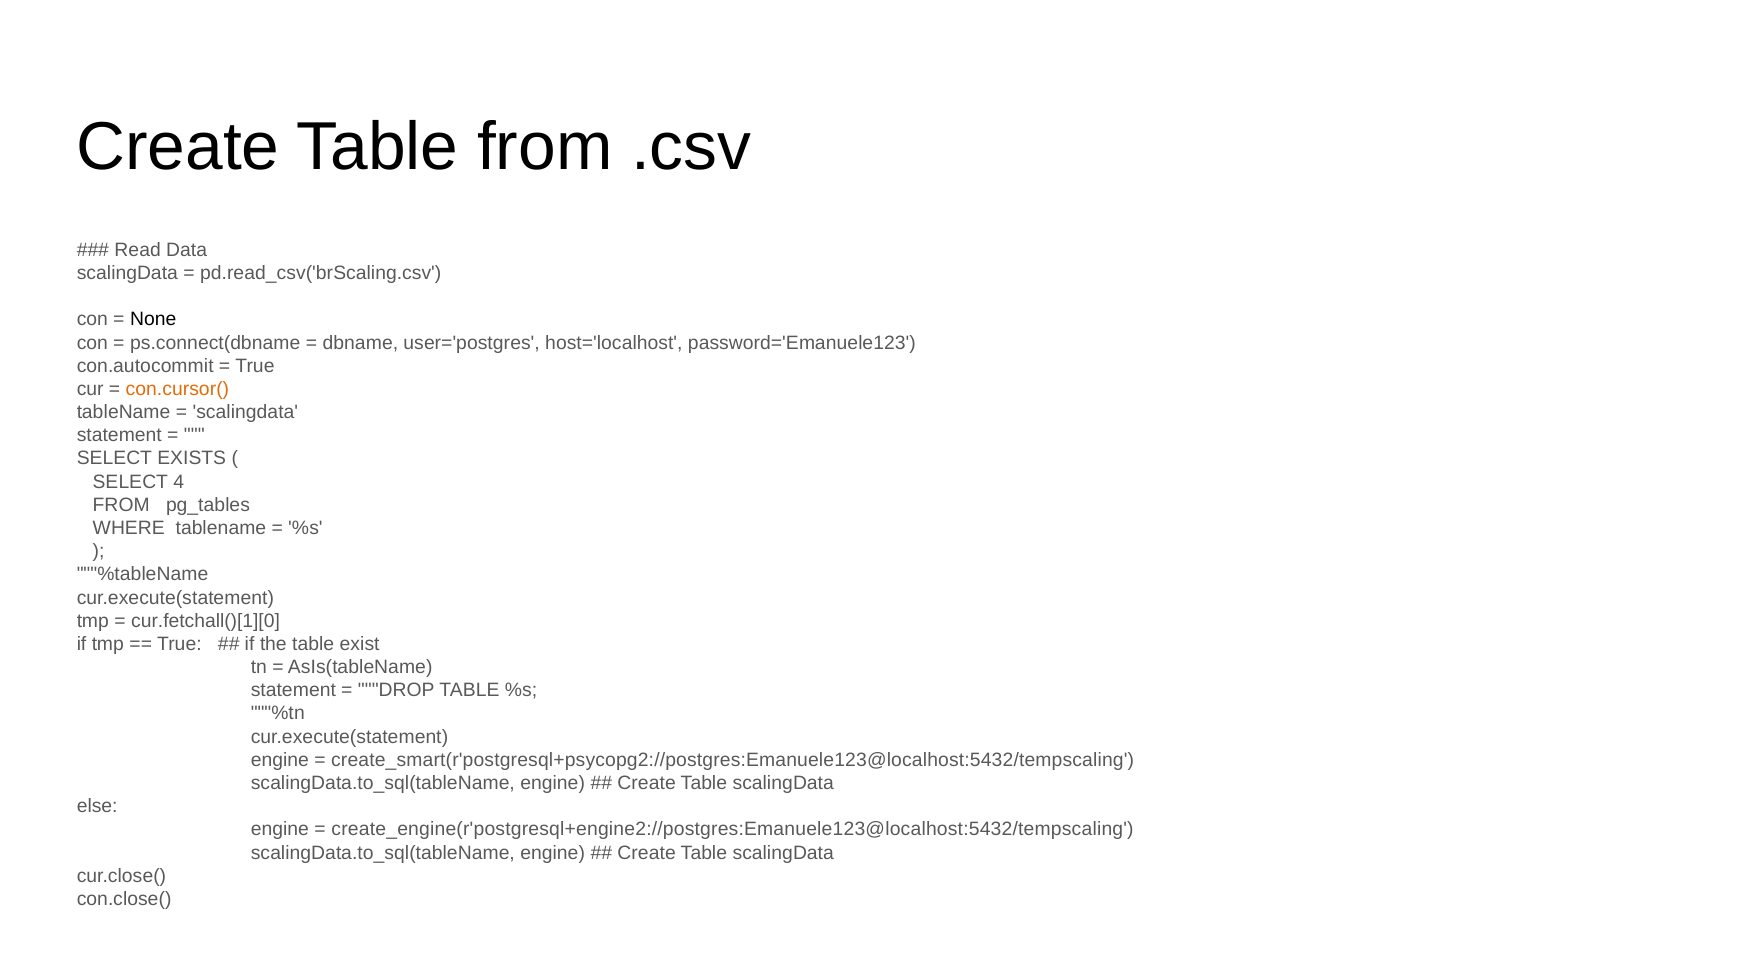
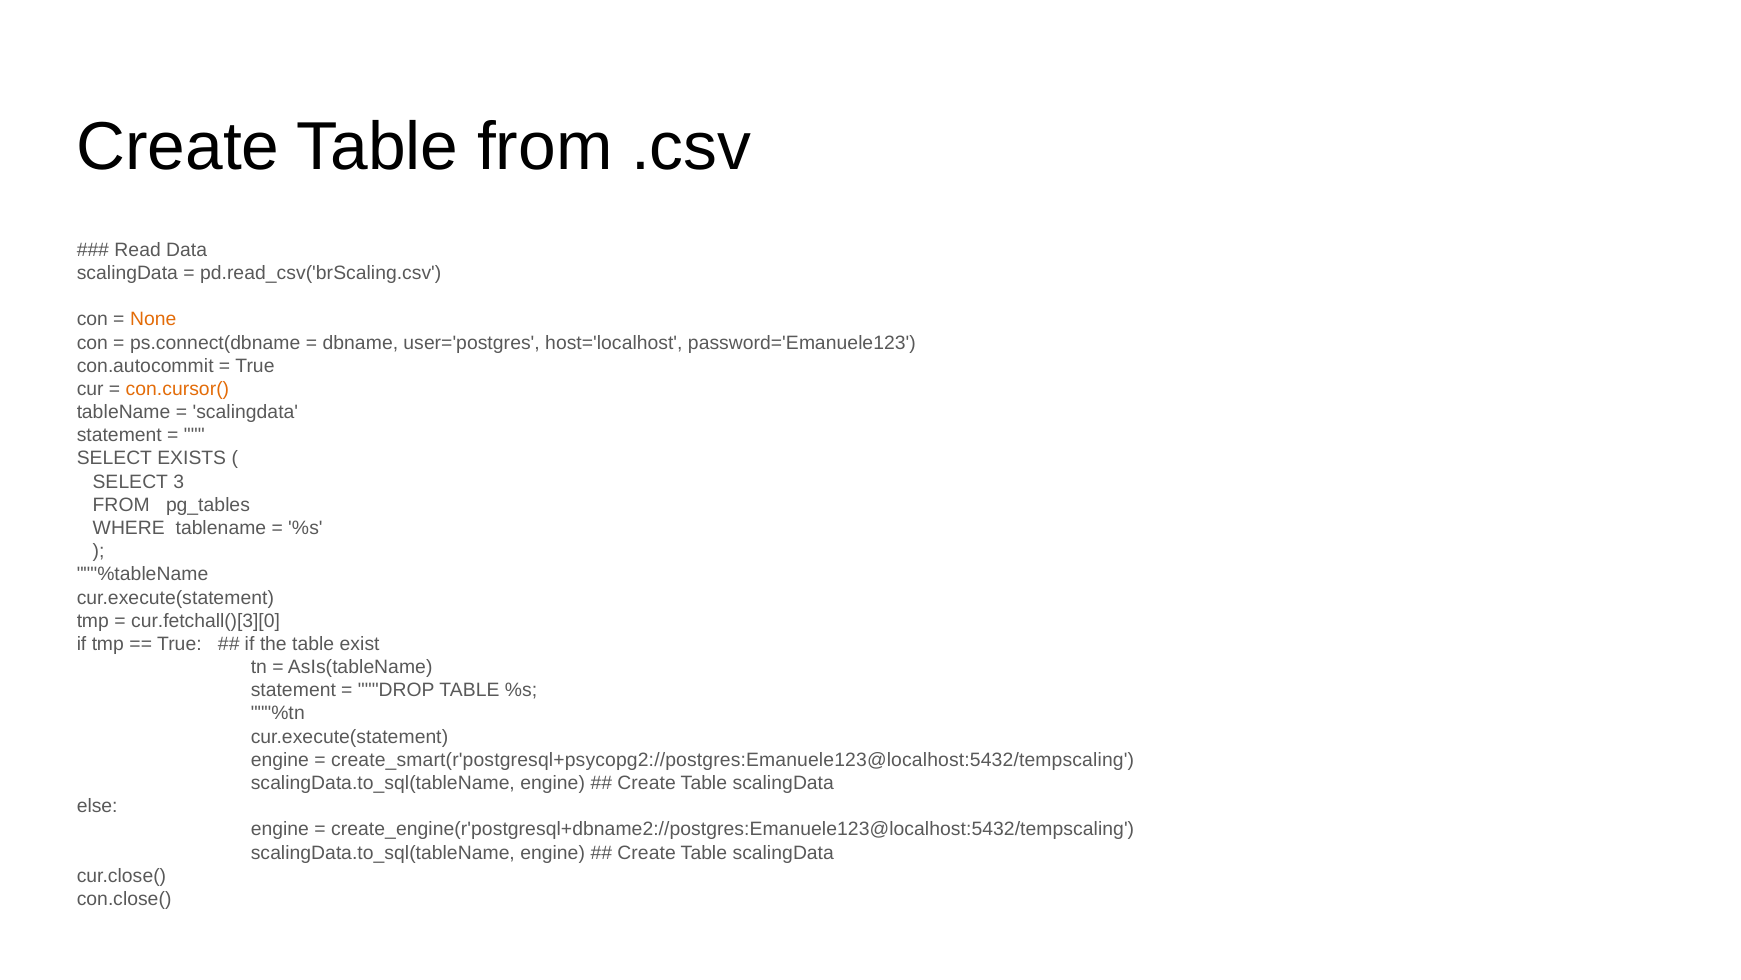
None colour: black -> orange (153, 319)
4: 4 -> 3 (179, 481)
cur.fetchall()[1][0: cur.fetchall()[1][0 -> cur.fetchall()[3][0 (206, 620)
create_engine(r'postgresql+engine2://postgres:Emanuele123@localhost:5432/tempscaling: create_engine(r'postgresql+engine2://postgres:Emanuele123@localhost:5432/tempscaling -> create_engine(r'postgresql+dbname2://postgres:Emanuele123@localhost:5432/tempscaling (733, 829)
